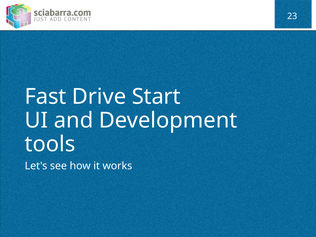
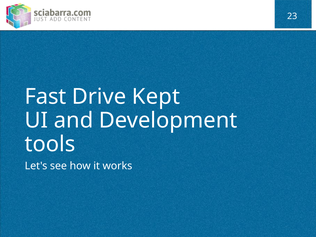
Start: Start -> Kept (156, 97)
